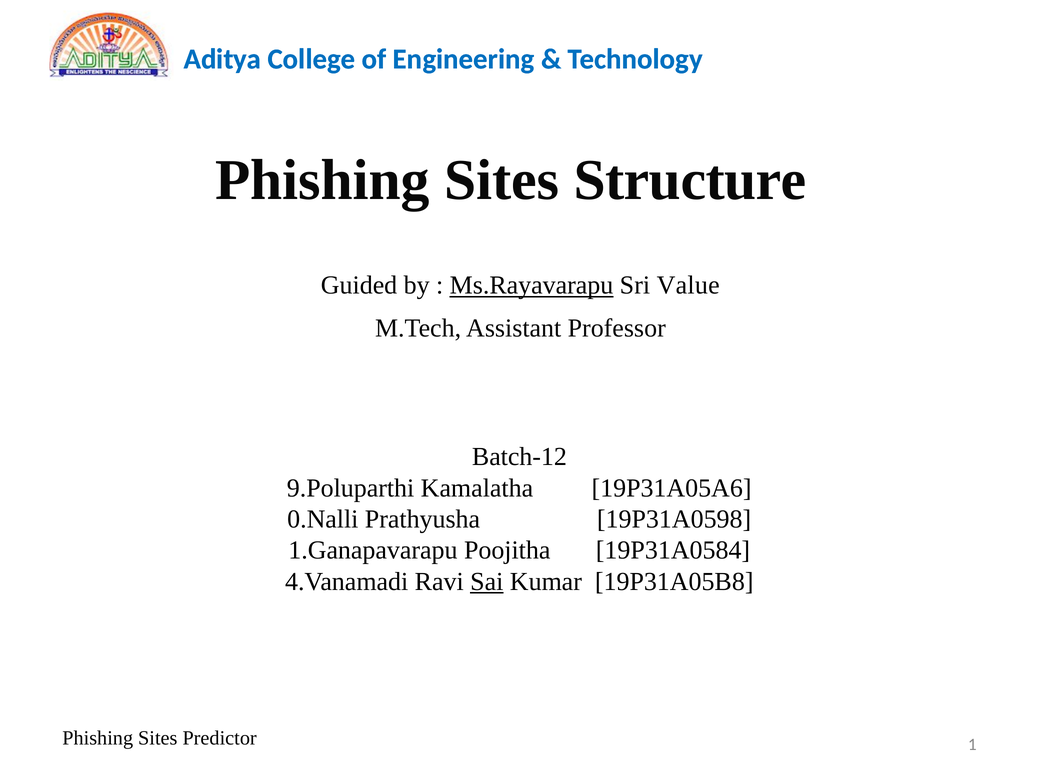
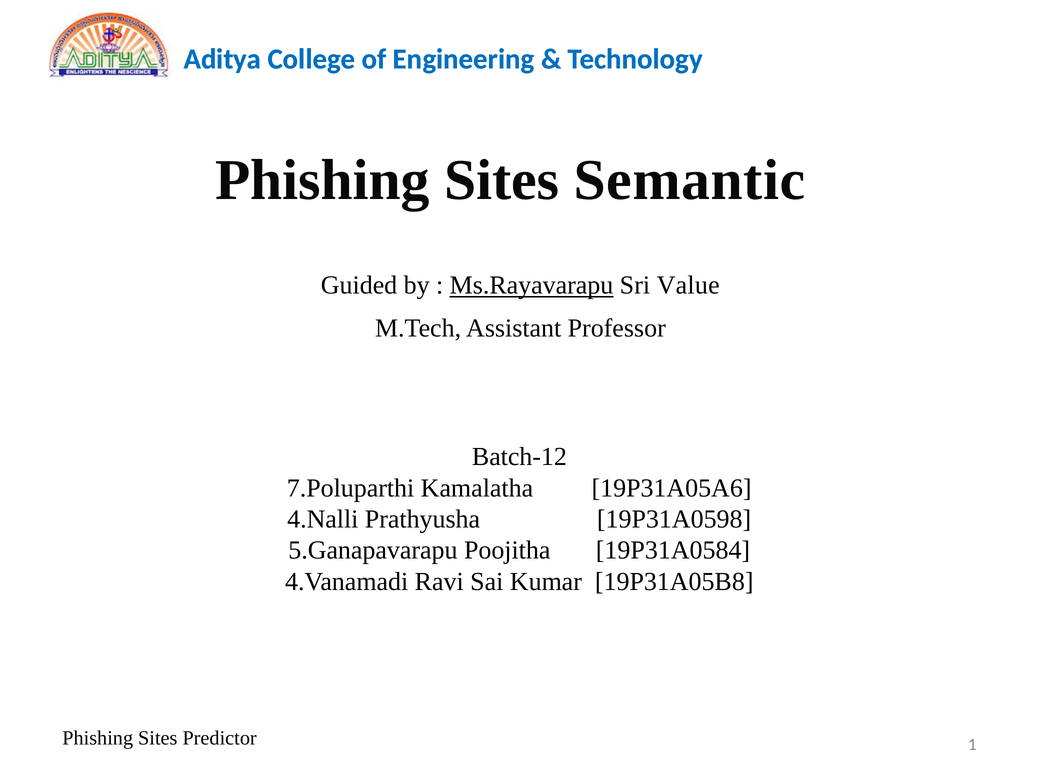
Structure: Structure -> Semantic (690, 180)
9.Poluparthi: 9.Poluparthi -> 7.Poluparthi (351, 488)
0.Nalli: 0.Nalli -> 4.Nalli (323, 519)
1.Ganapavarapu: 1.Ganapavarapu -> 5.Ganapavarapu (373, 550)
Sai underline: present -> none (487, 581)
